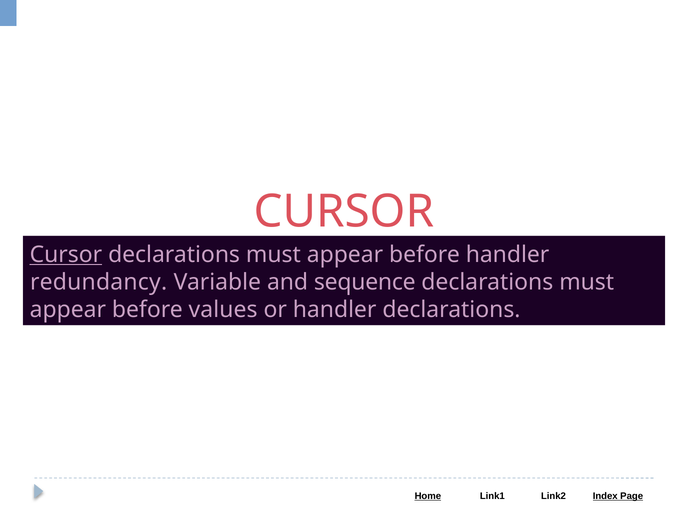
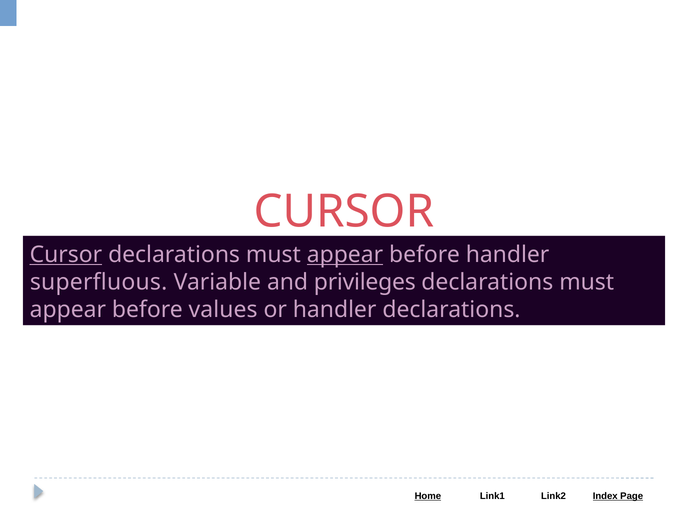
appear underline: none -> present (345, 255)
redundancy: redundancy -> superfluous (99, 282)
sequence: sequence -> privileges (365, 282)
